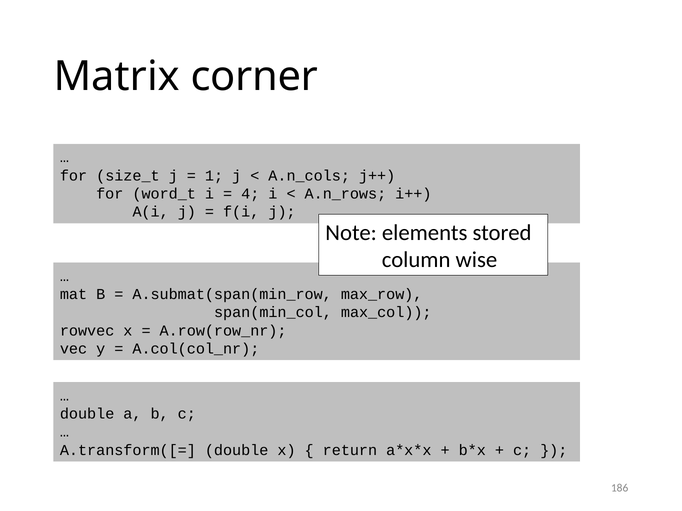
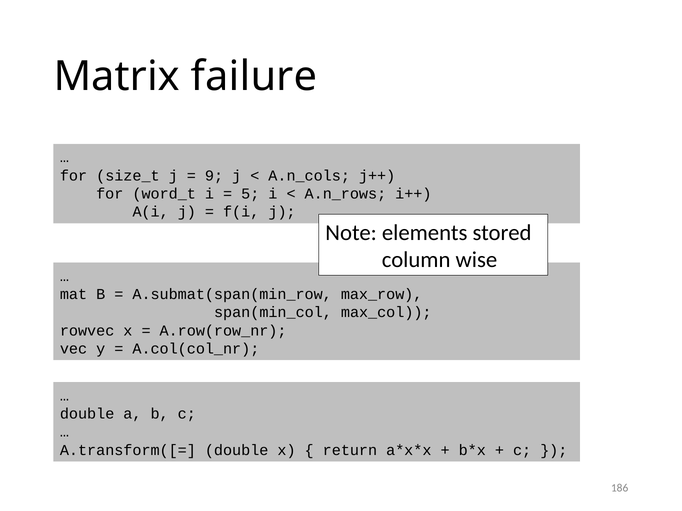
corner: corner -> failure (254, 76)
1: 1 -> 9 (214, 176)
4: 4 -> 5 (250, 194)
